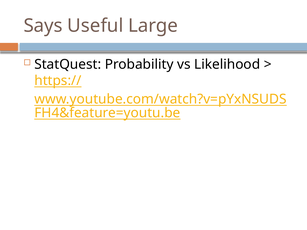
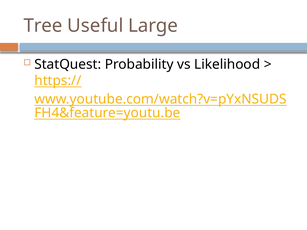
Says: Says -> Tree (43, 26)
